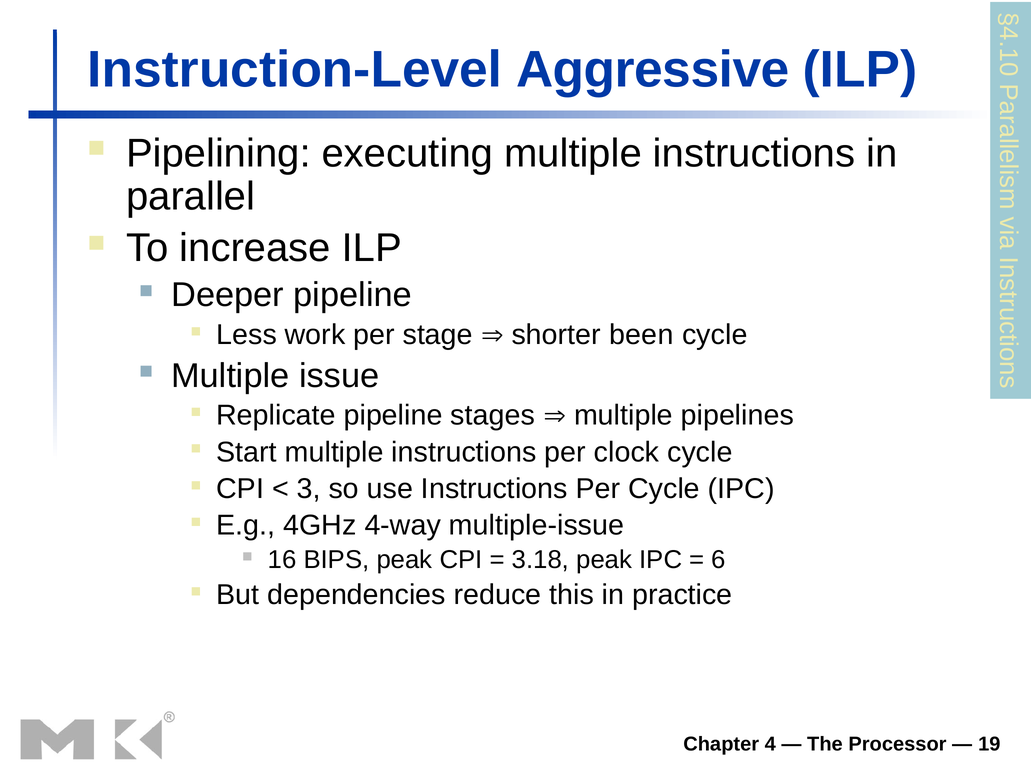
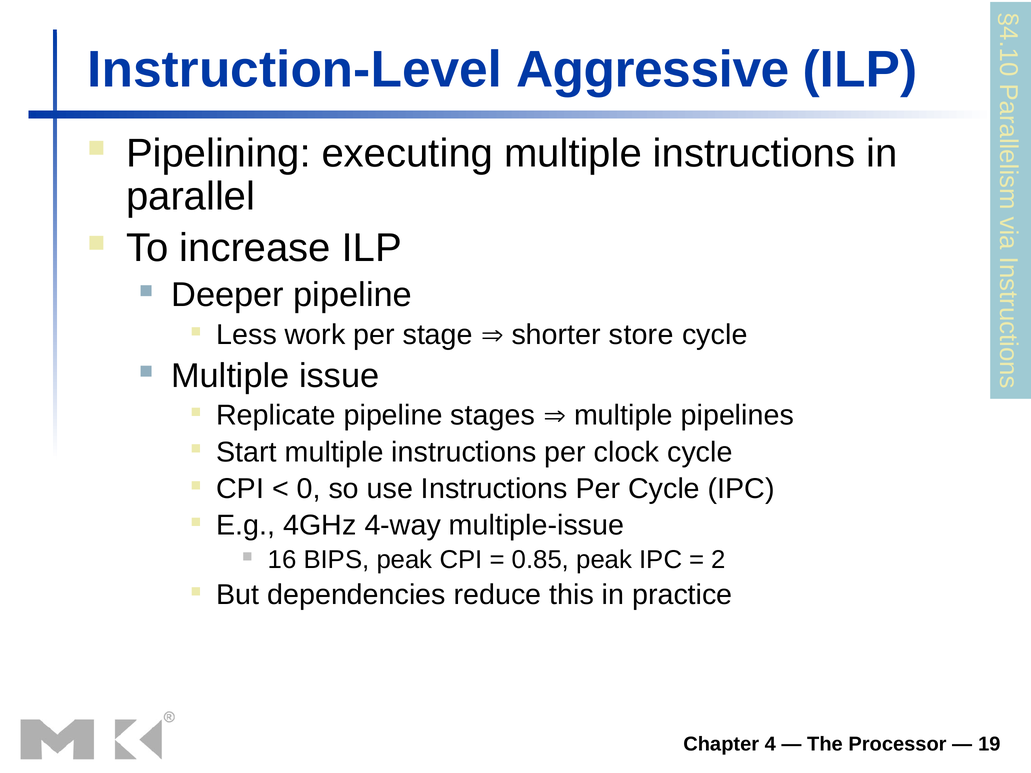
been: been -> store (641, 335)
3: 3 -> 0 (309, 489)
3.18: 3.18 -> 0.85 (540, 560)
6: 6 -> 2 (719, 560)
